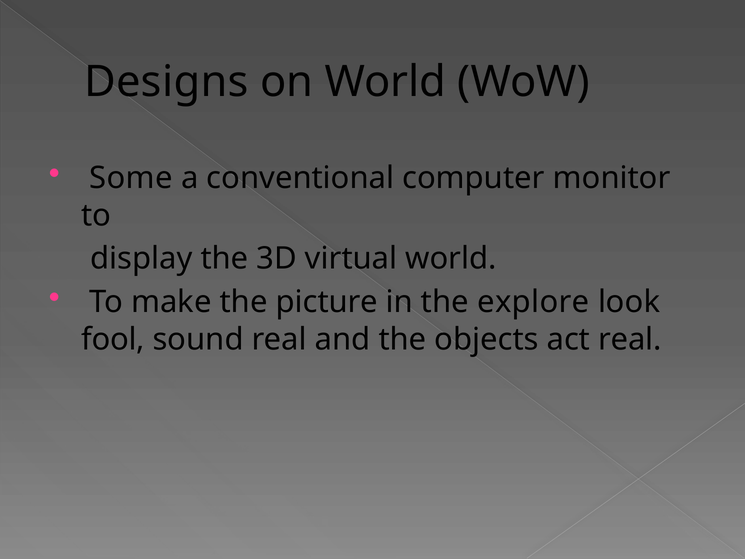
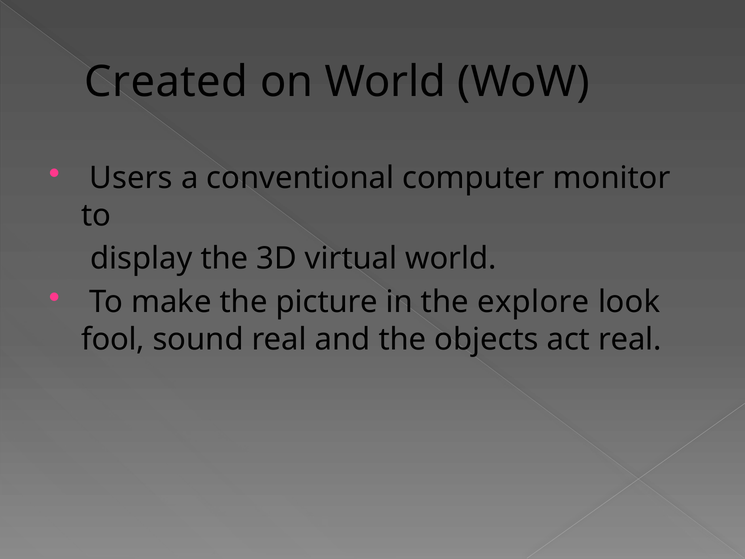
Designs: Designs -> Created (166, 82)
Some: Some -> Users (131, 178)
